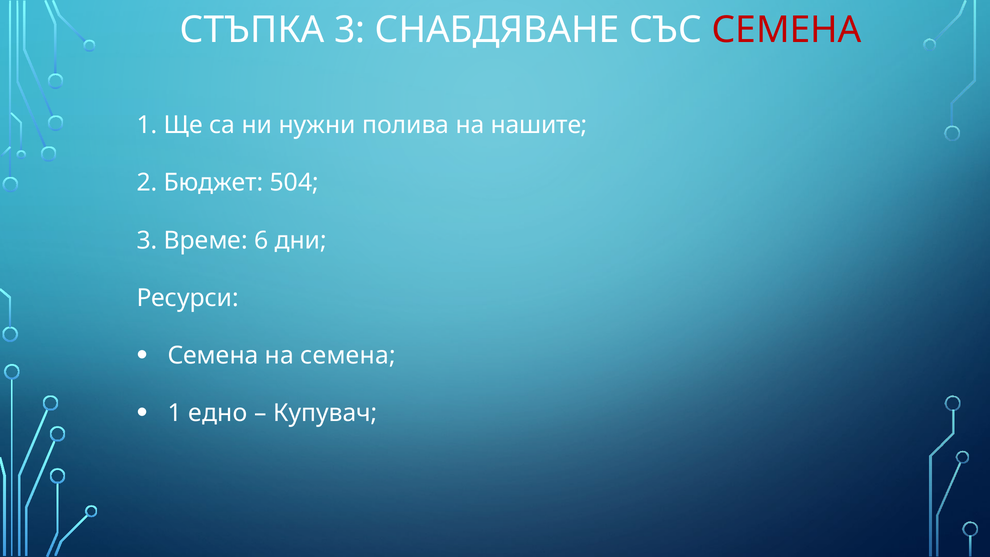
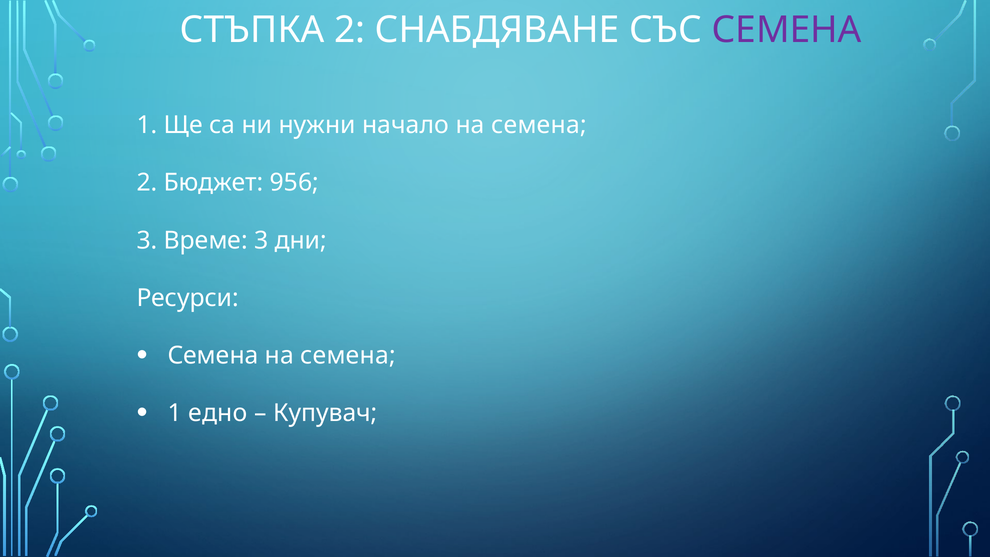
СТЪПКА 3: 3 -> 2 (350, 30)
СЕМЕНА colour: red -> purple (787, 30)
полива: полива -> начало (406, 125)
нашите: нашите -> семена (539, 125)
504: 504 -> 956 (294, 183)
Време 6: 6 -> 3 (261, 240)
